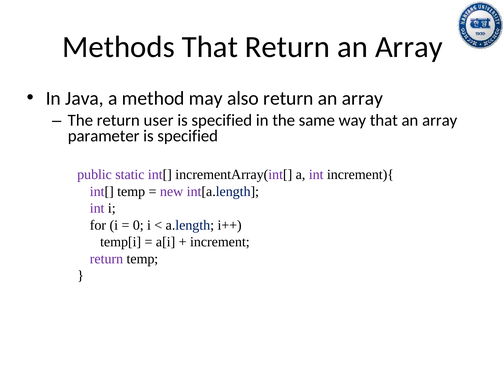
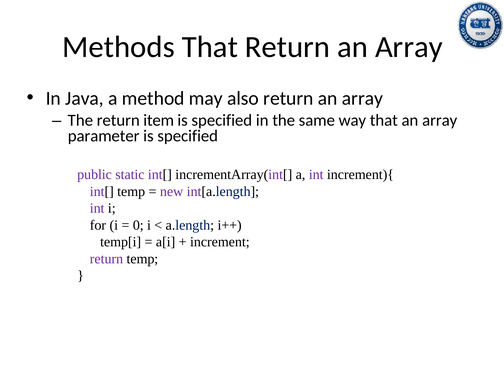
user: user -> item (159, 120)
